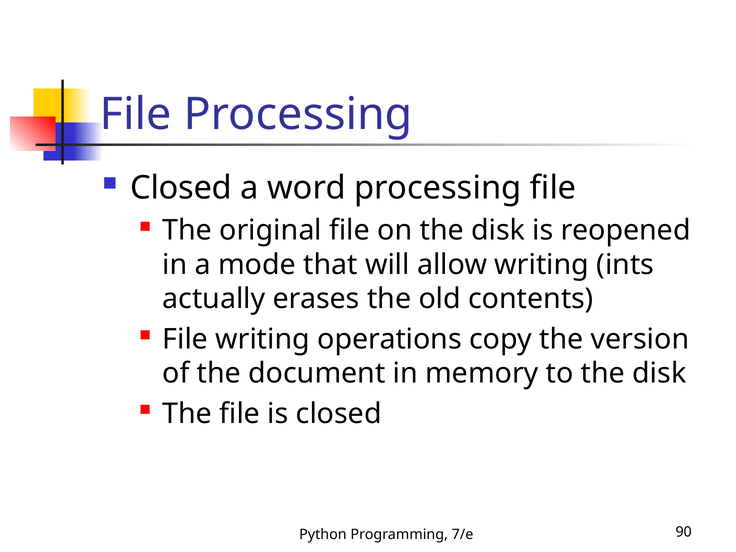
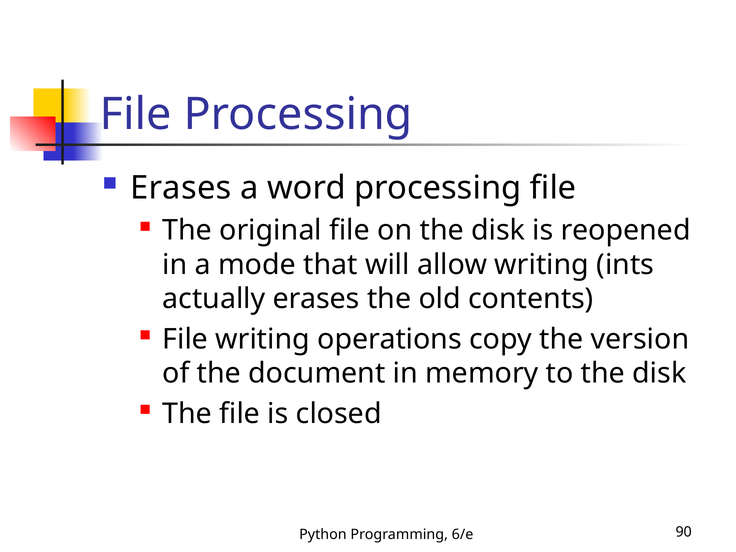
Closed: Closed -> Erases (181, 188)
7/e: 7/e -> 6/e (463, 535)
